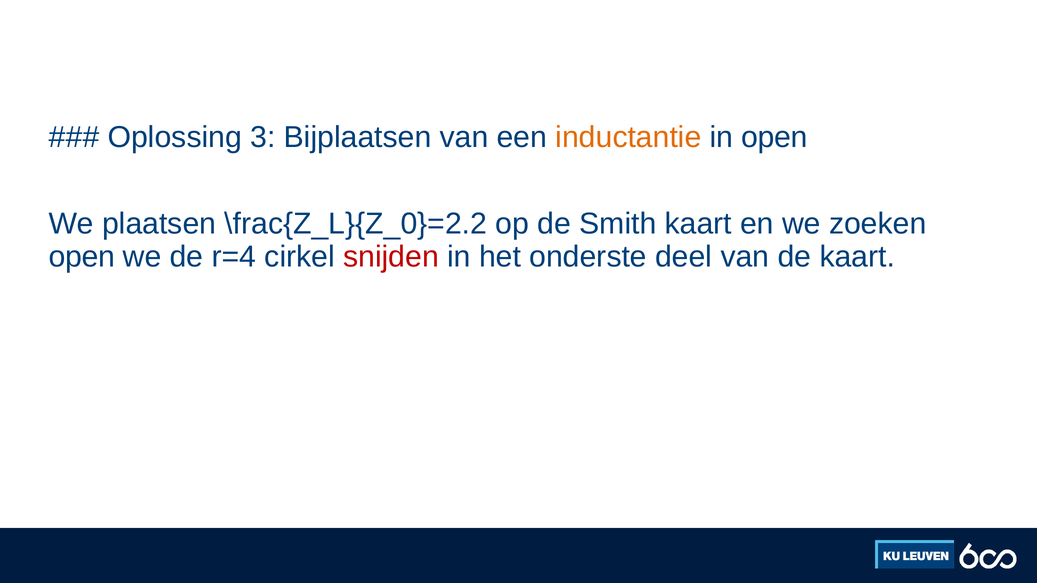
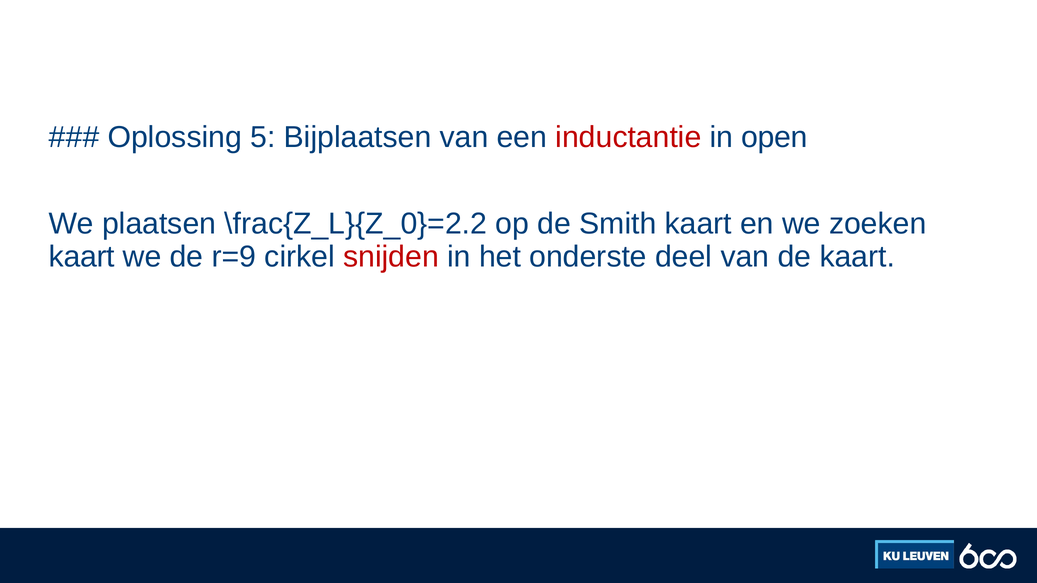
3: 3 -> 5 (263, 137)
inductantie colour: orange -> red (628, 137)
open: open -> kaart (82, 257)
r=4: r=4 -> r=9 (234, 257)
